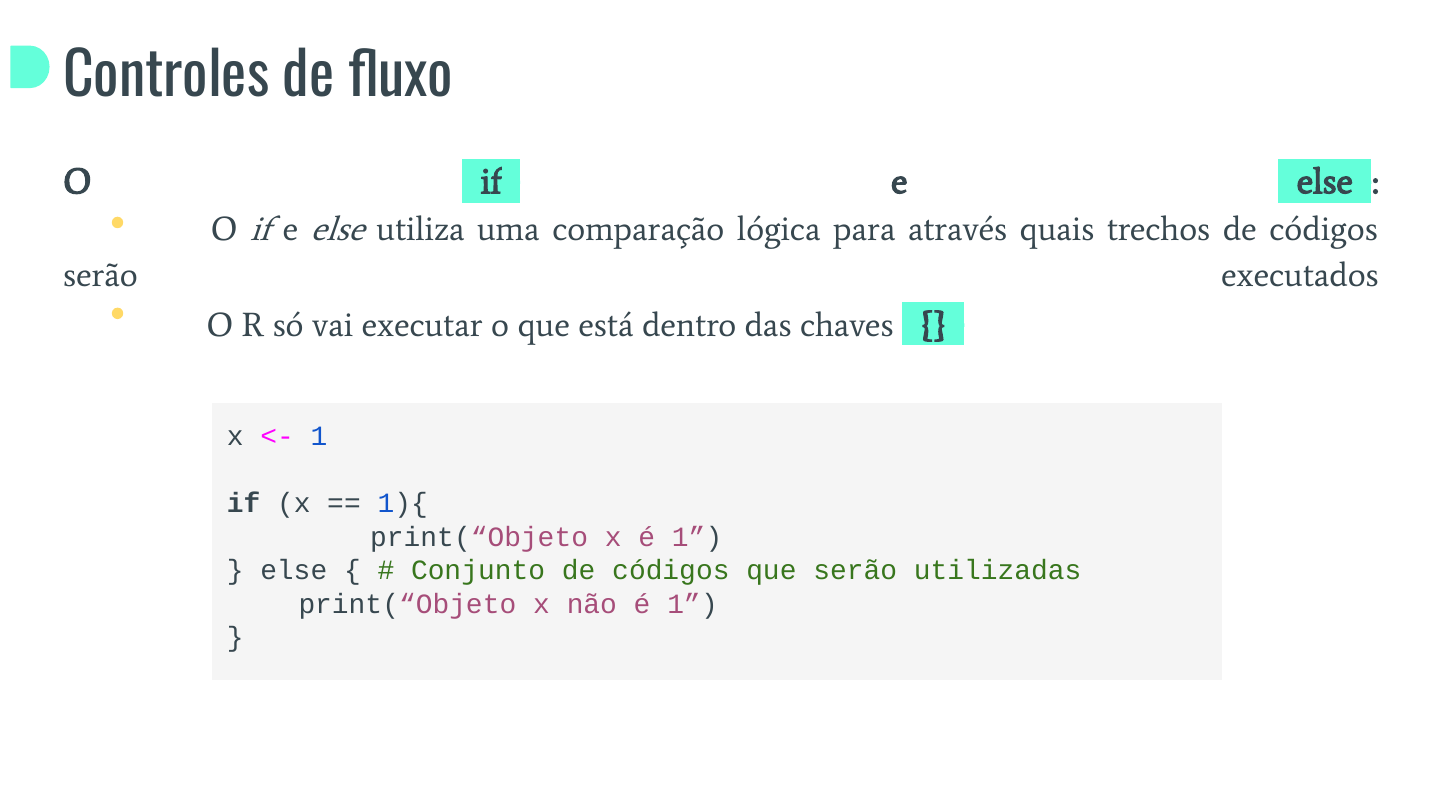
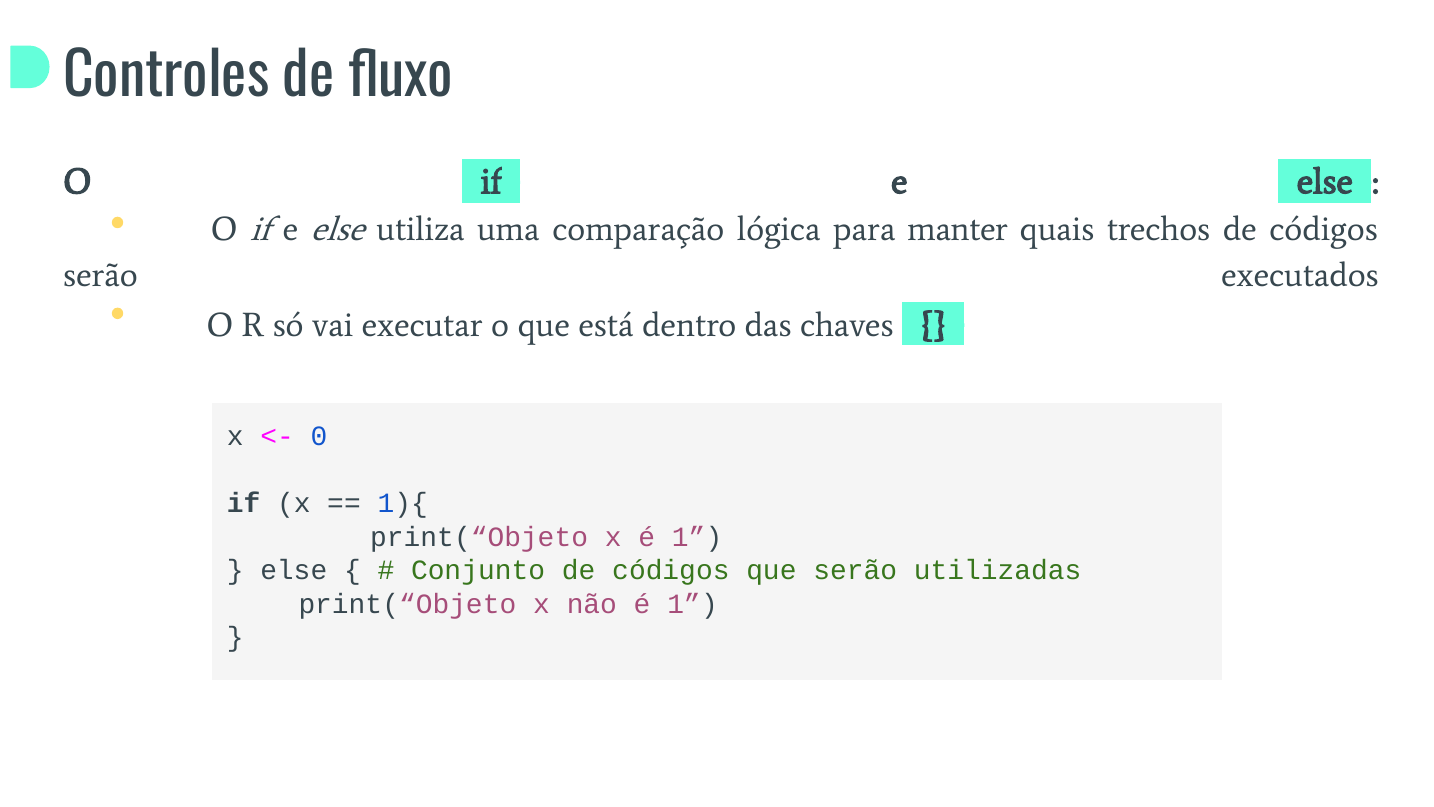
através: através -> manter (958, 229)
1: 1 -> 0 (319, 436)
